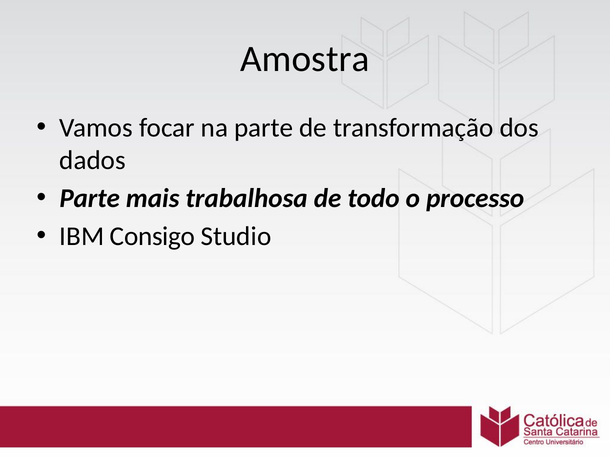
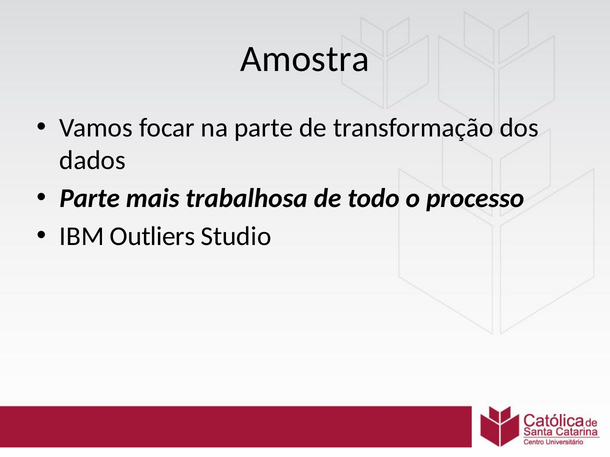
Consigo: Consigo -> Outliers (153, 236)
